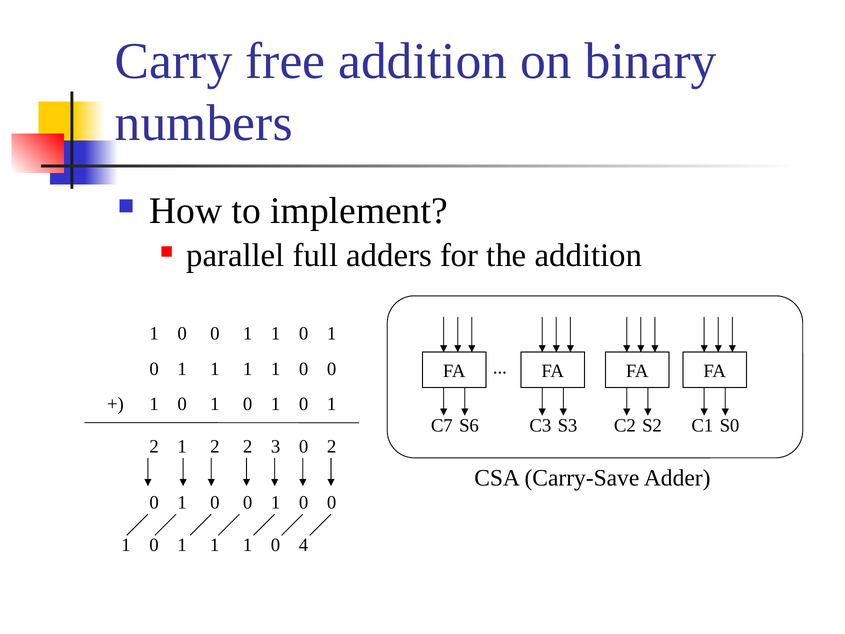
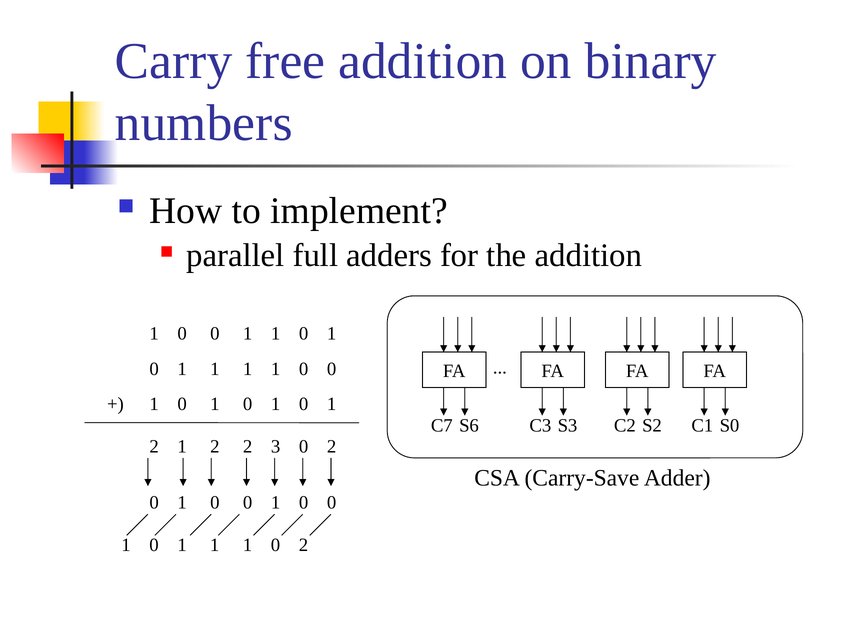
1 0 4: 4 -> 2 (304, 545)
